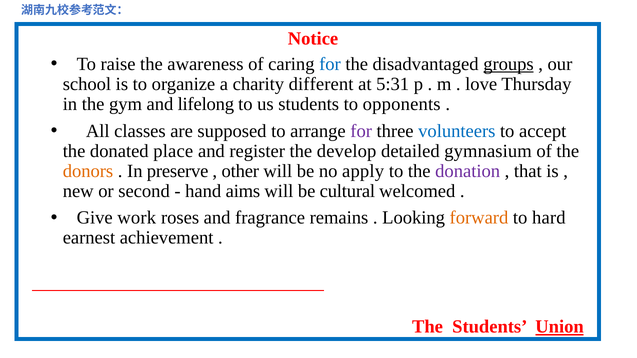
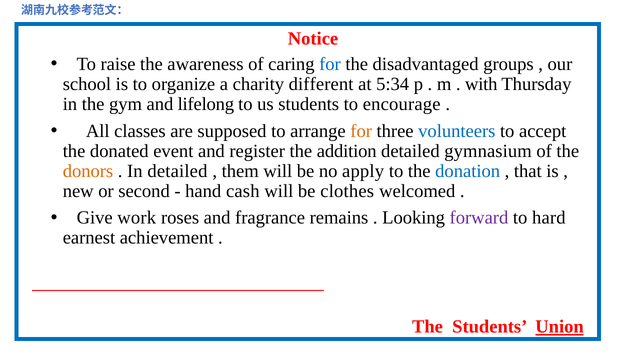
groups underline: present -> none (508, 64)
5:31: 5:31 -> 5:34 (393, 84)
love: love -> with (481, 84)
opponents: opponents -> encourage (402, 104)
for colour: purple -> orange (361, 131)
place: place -> event (173, 151)
develop: develop -> addition (347, 151)
In preserve: preserve -> detailed (177, 171)
other: other -> them (240, 171)
donation colour: purple -> blue (468, 171)
aims: aims -> cash (243, 191)
cultural: cultural -> clothes (347, 191)
forward colour: orange -> purple (479, 218)
